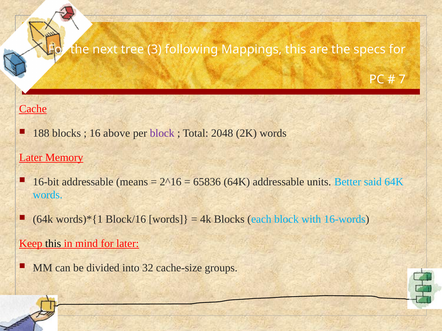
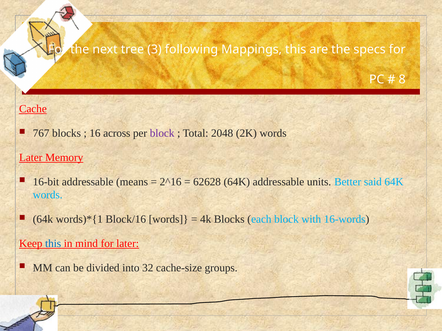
7: 7 -> 8 (402, 79)
188: 188 -> 767 (41, 133)
above: above -> across (117, 133)
65836: 65836 -> 62628 (207, 182)
this colour: black -> blue (53, 244)
